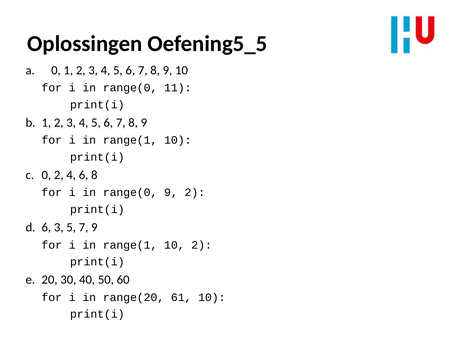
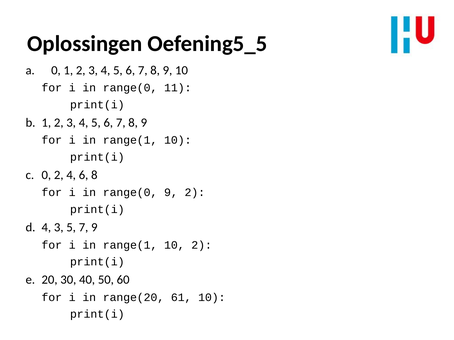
d 6: 6 -> 4 (46, 228)
